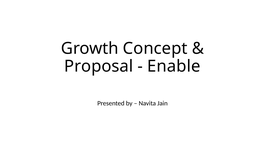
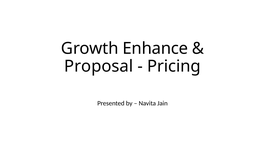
Concept: Concept -> Enhance (155, 48)
Enable: Enable -> Pricing (174, 66)
